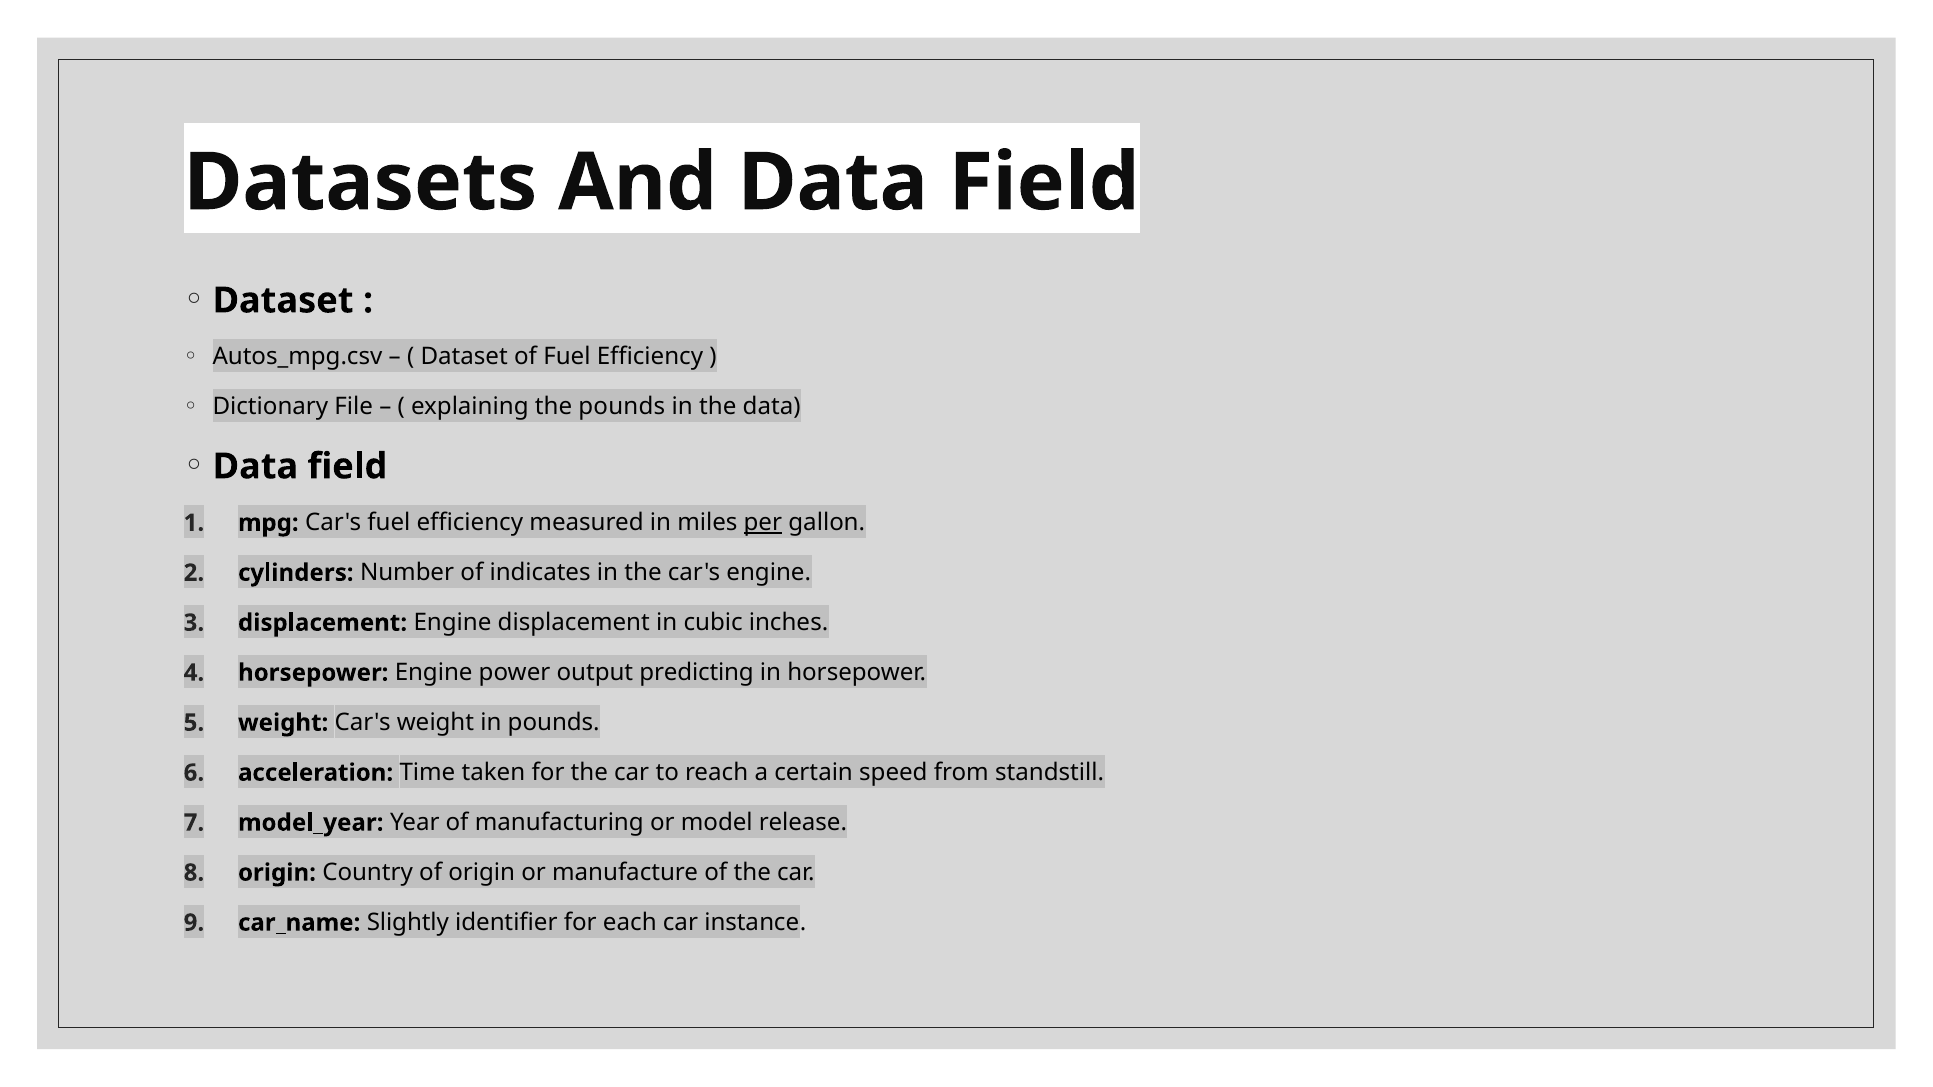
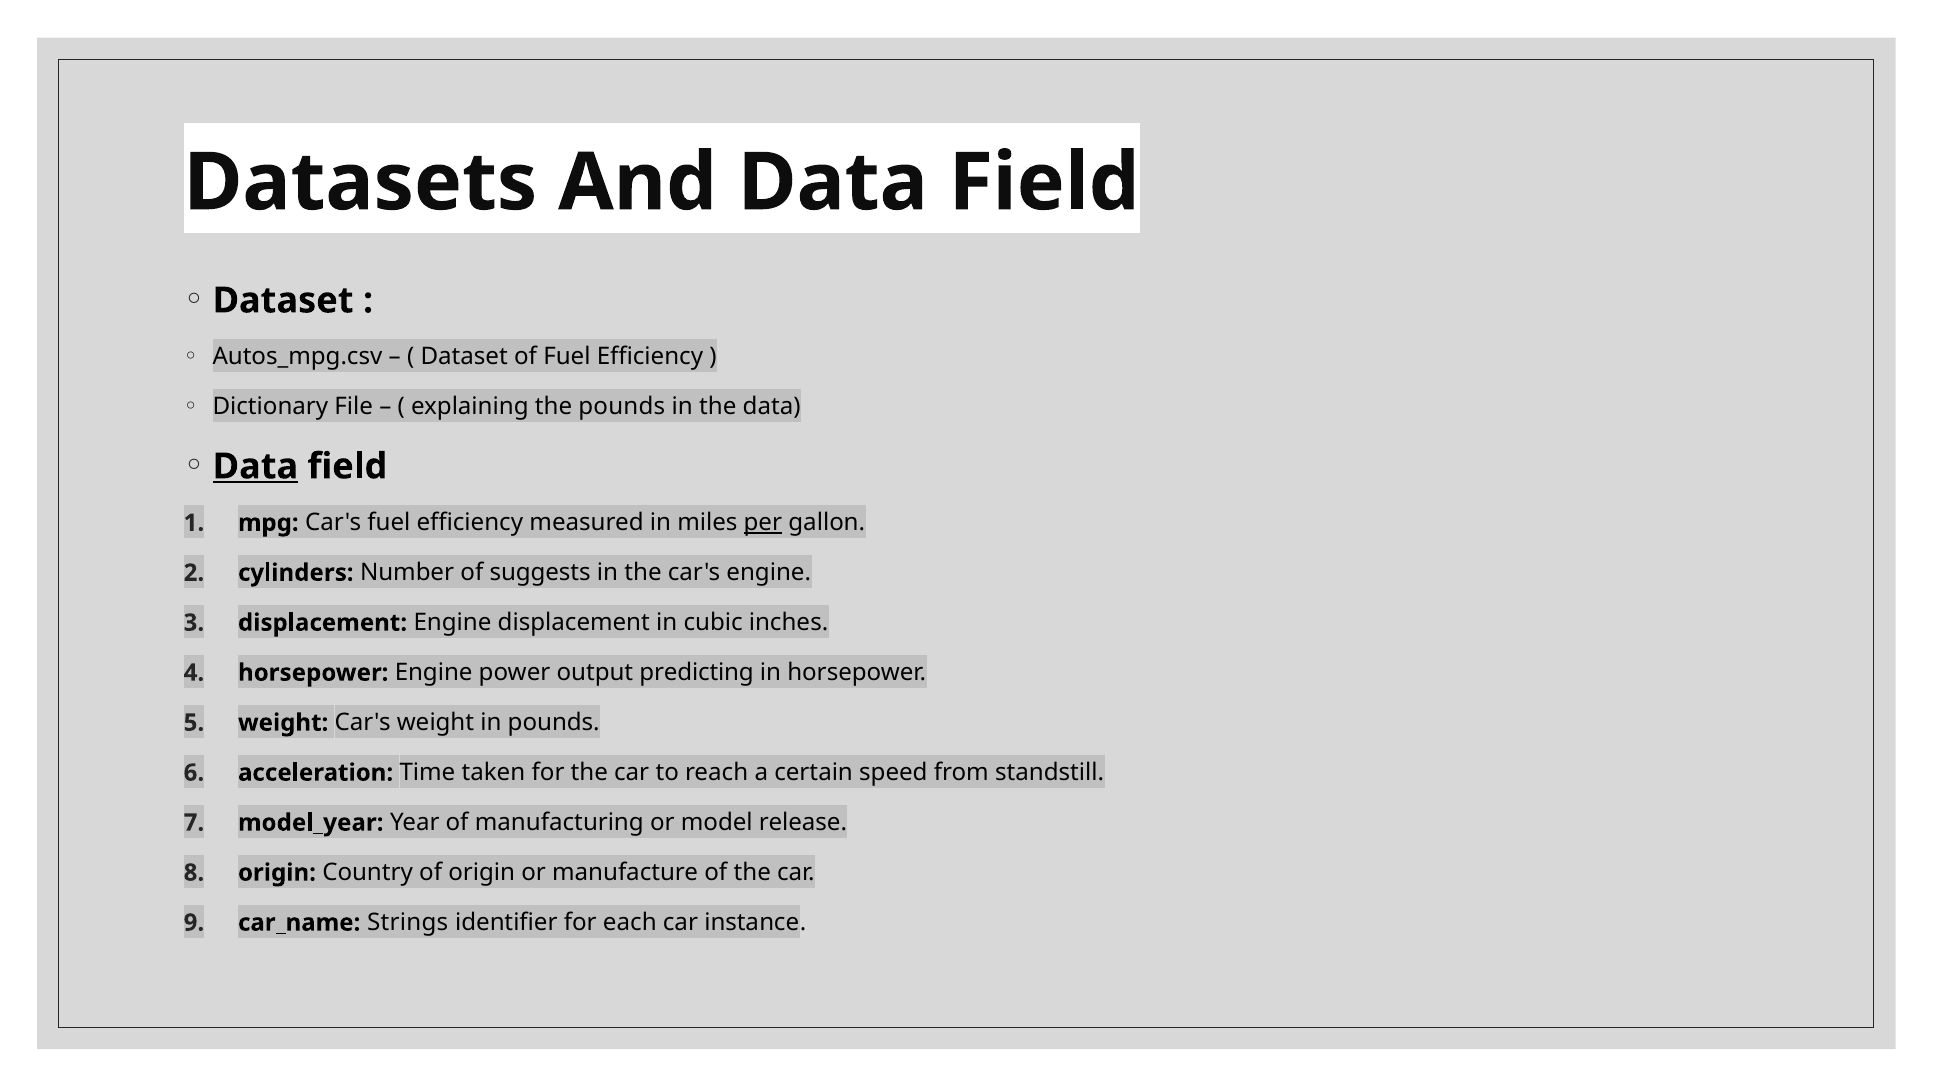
Data underline: none -> present (255, 467)
indicates: indicates -> suggests (540, 573)
Slightly: Slightly -> Strings (408, 923)
